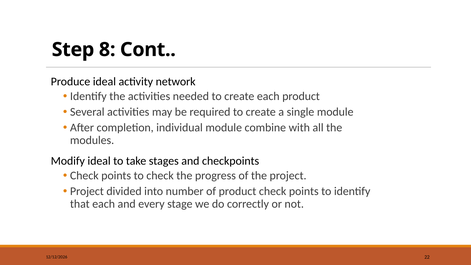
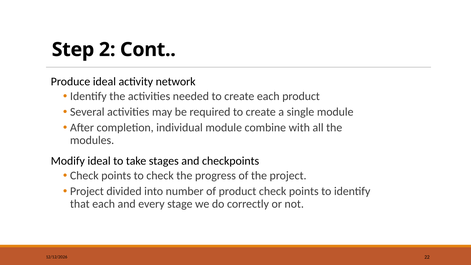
8: 8 -> 2 (107, 50)
